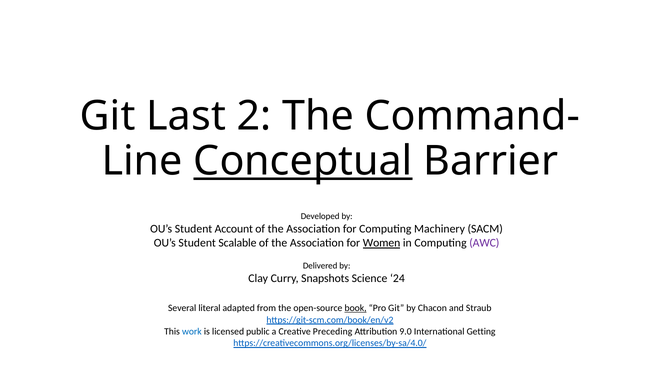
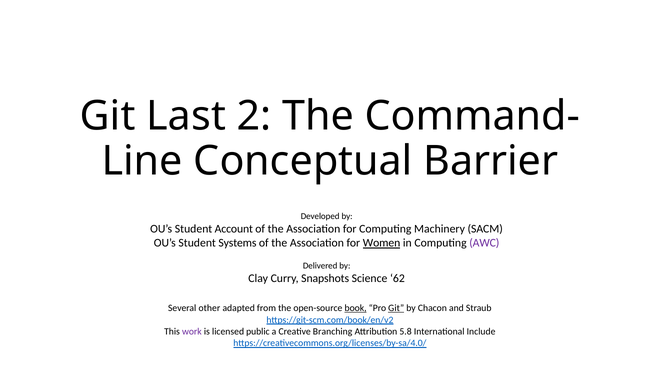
Conceptual underline: present -> none (303, 161)
Scalable: Scalable -> Systems (237, 243)
24: 24 -> 62 (397, 278)
literal: literal -> other (209, 308)
Git underline: none -> present (396, 308)
work colour: blue -> purple (192, 331)
Preceding: Preceding -> Branching (333, 331)
9.0: 9.0 -> 5.8 (406, 331)
Getting: Getting -> Include (481, 331)
